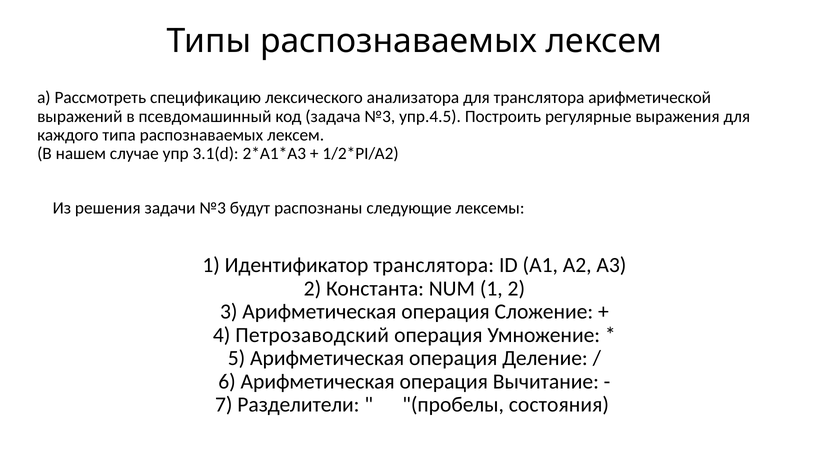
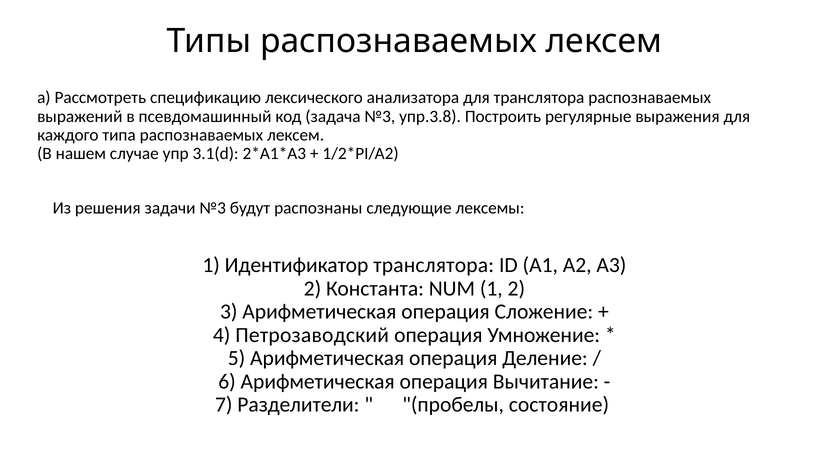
транслятора арифметической: арифметической -> распознаваемых (650, 98)
упр.4.5: упр.4.5 -> упр.3.8 (430, 116)
состояния: состояния -> состояние (559, 405)
